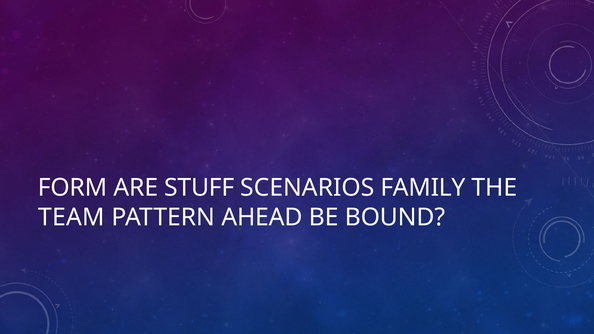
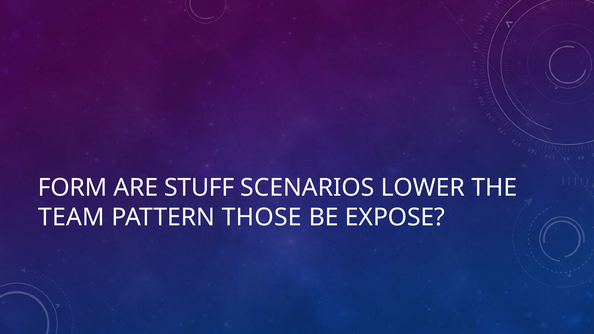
FAMILY: FAMILY -> LOWER (423, 188)
AHEAD: AHEAD -> THOSE (262, 217)
BOUND: BOUND -> EXPOSE (395, 217)
